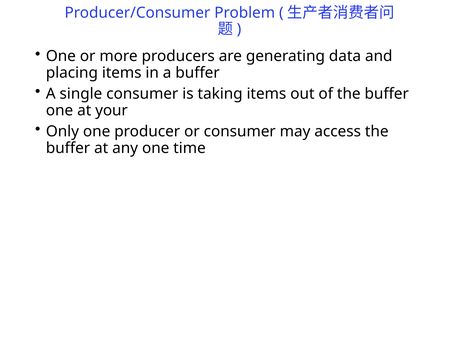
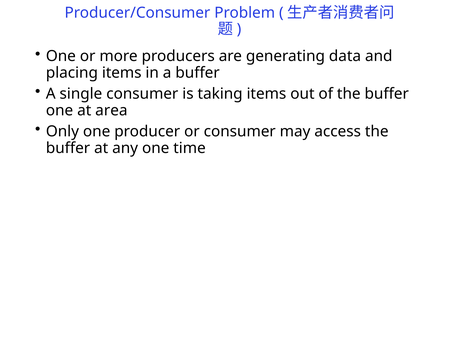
your: your -> area (111, 110)
